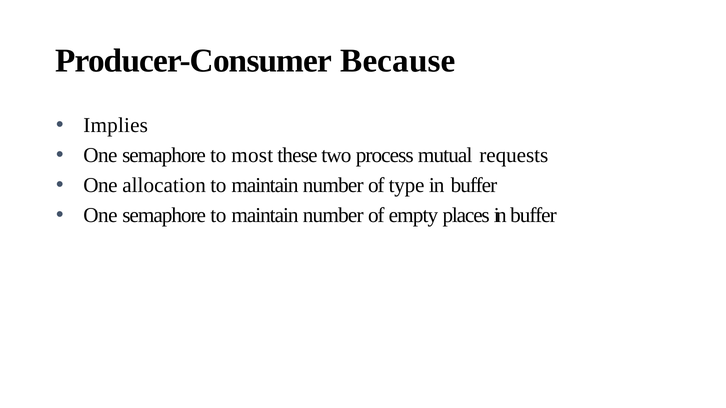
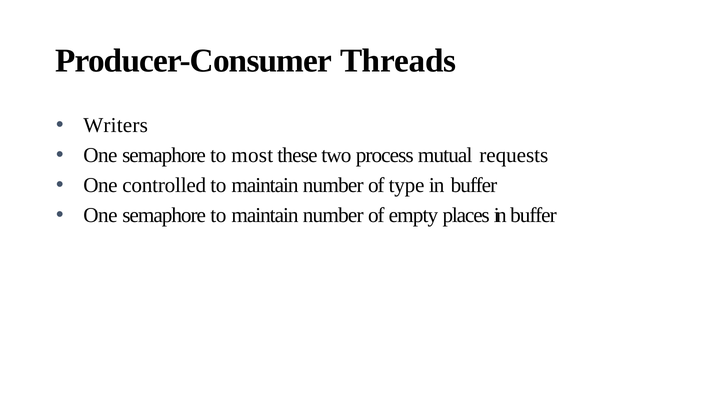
Because: Because -> Threads (398, 61)
Implies: Implies -> Writers (116, 126)
allocation: allocation -> controlled (164, 186)
